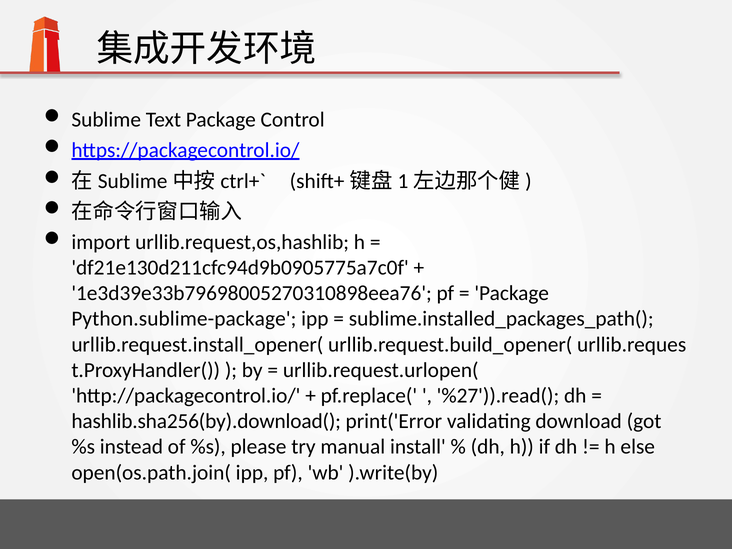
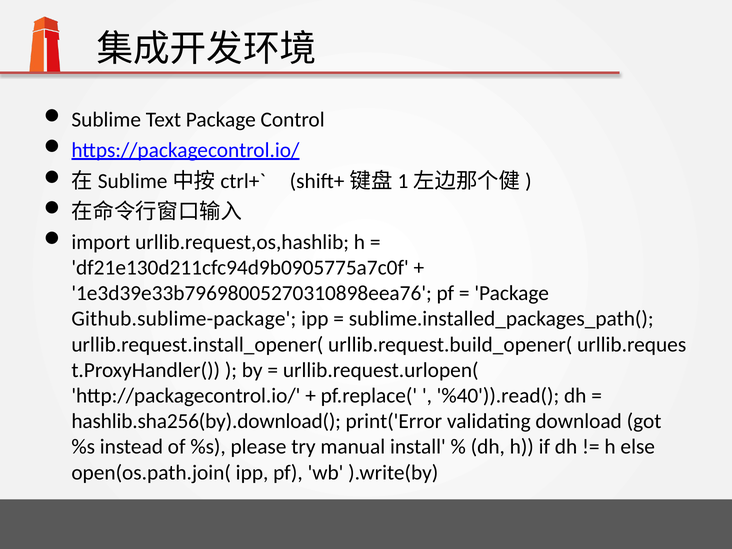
Python.sublime-package: Python.sublime-package -> Github.sublime-package (184, 319)
%27')).read(: %27')).read( -> %40')).read( (498, 396)
